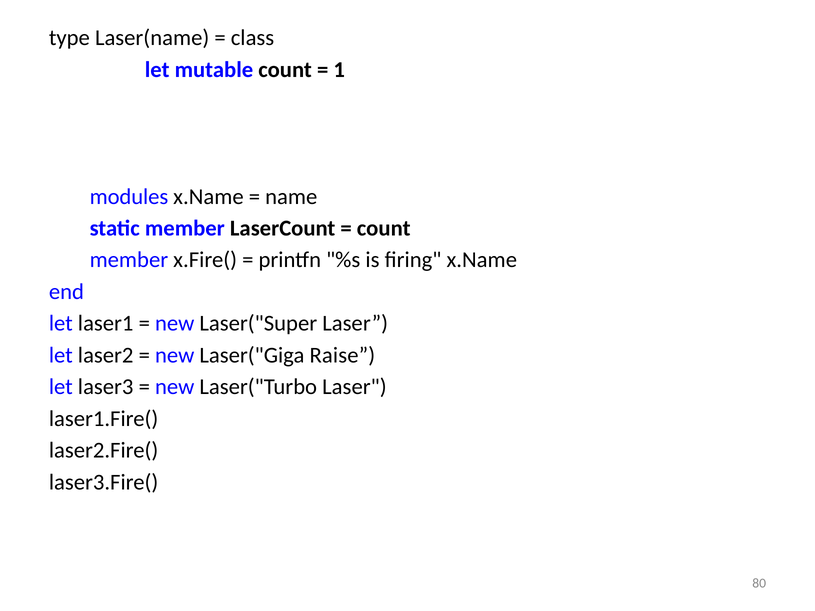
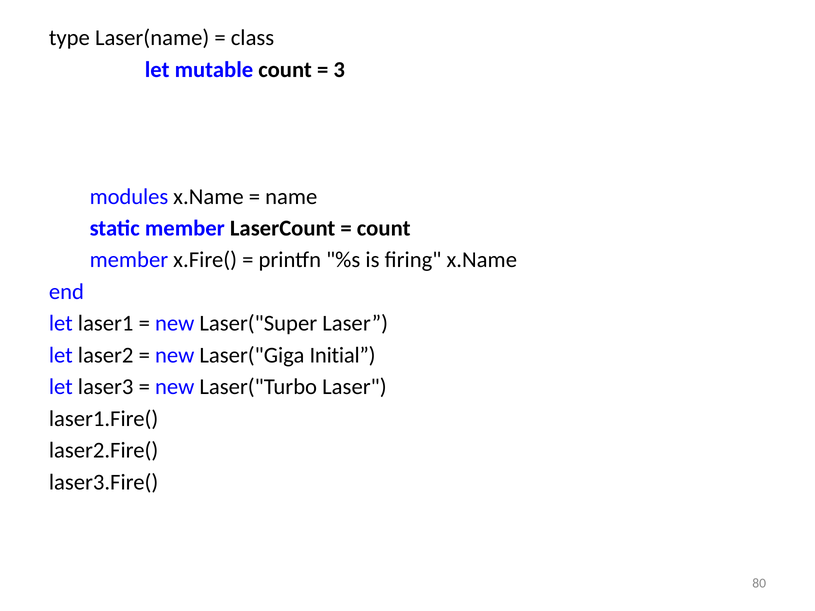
1: 1 -> 3 (339, 70)
Raise: Raise -> Initial (343, 355)
